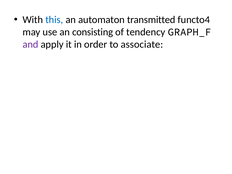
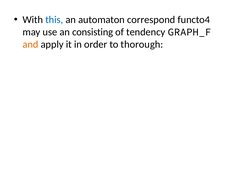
transmitted: transmitted -> correspond (151, 20)
and colour: purple -> orange (31, 44)
associate: associate -> thorough (142, 44)
